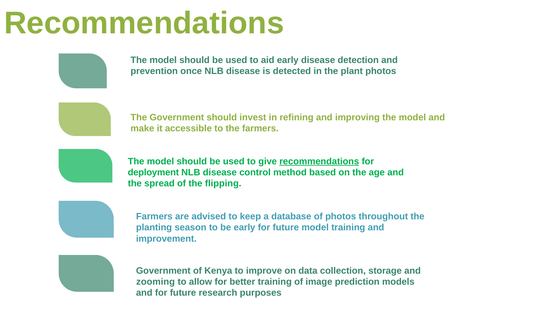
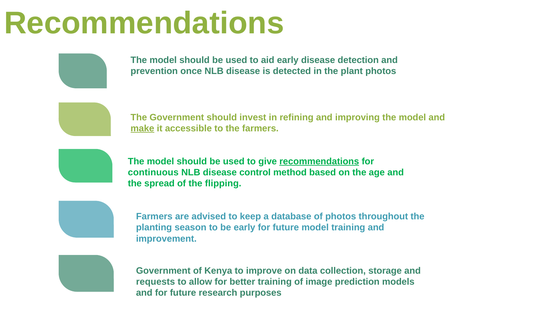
make underline: none -> present (142, 129)
deployment: deployment -> continuous (153, 173)
zooming: zooming -> requests (156, 282)
